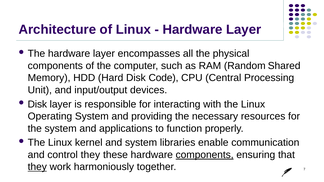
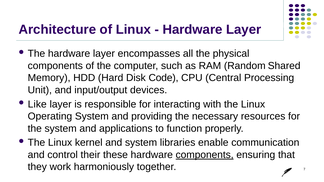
Disk: Disk -> Like (37, 104)
control they: they -> their (90, 155)
they underline: present -> none (37, 167)
